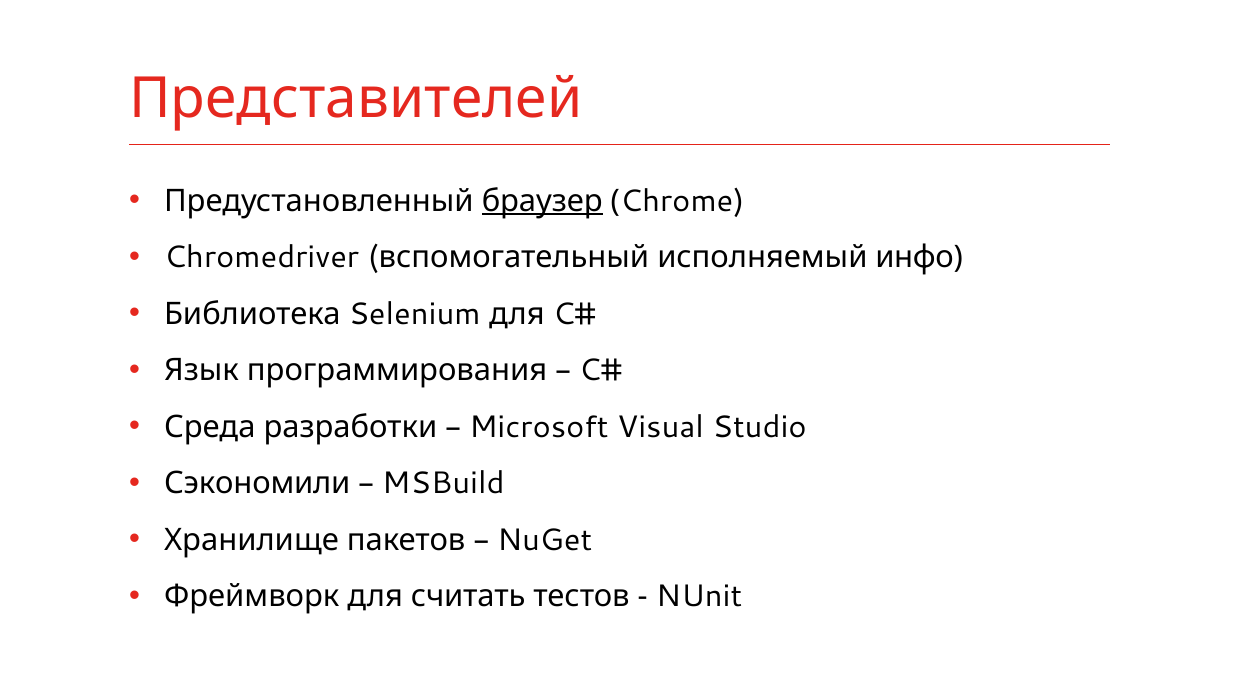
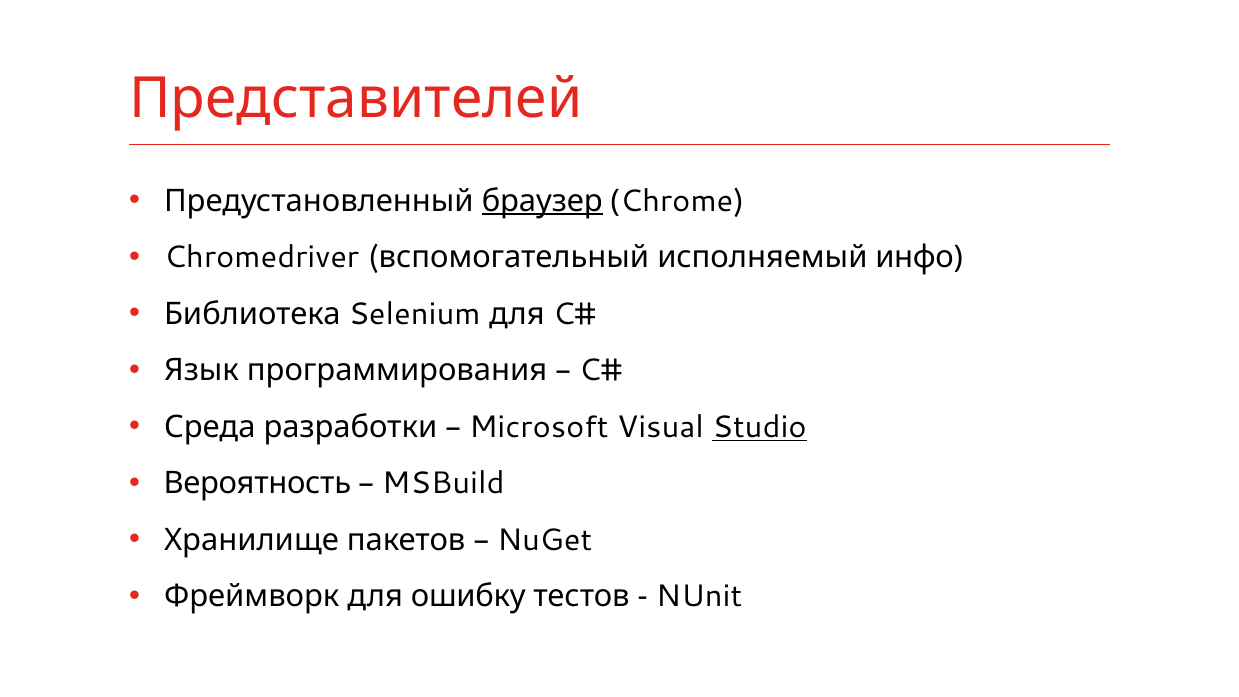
Studio underline: none -> present (760, 427)
Сэкономили: Сэкономили -> Вероятность (257, 484)
считать: считать -> ошибку (468, 597)
